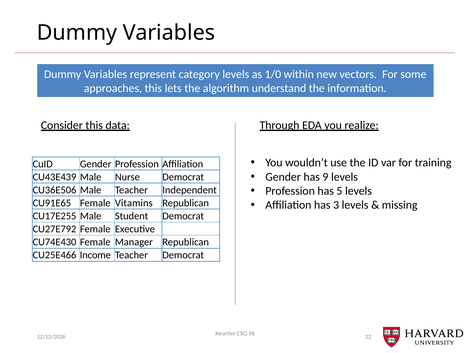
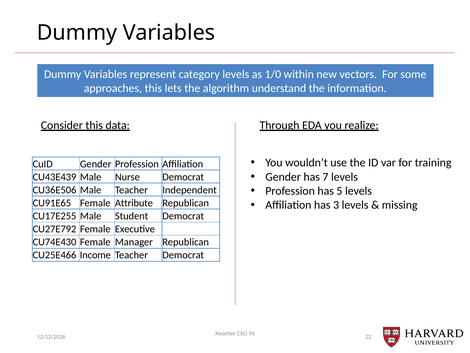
9: 9 -> 7 (325, 177)
Vitamins: Vitamins -> Attribute (134, 203)
